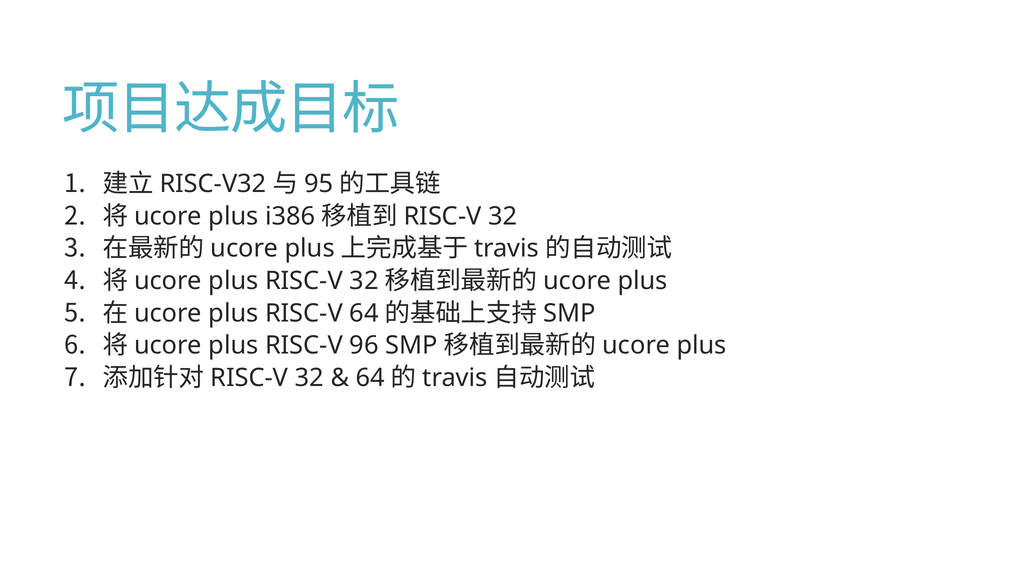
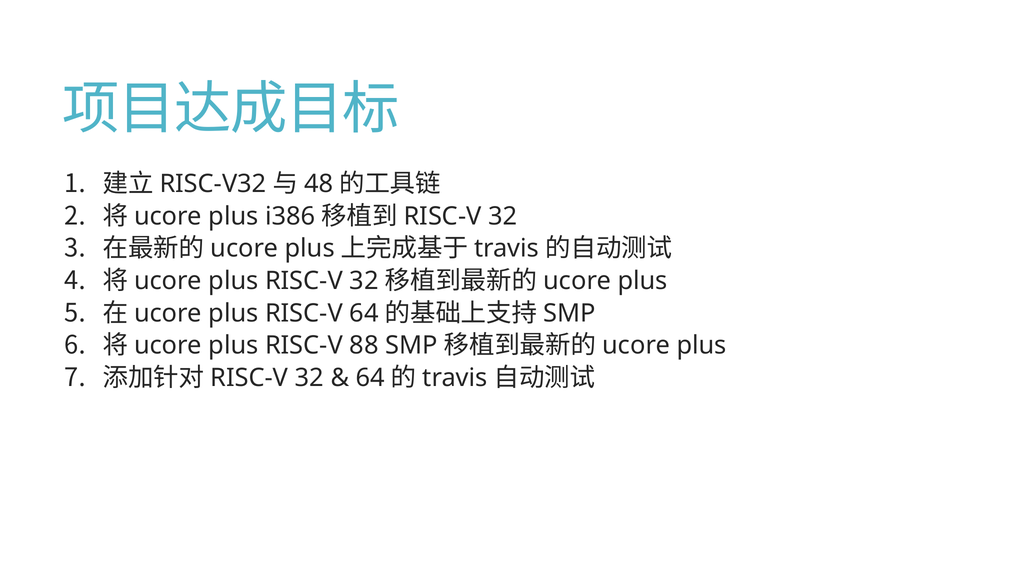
95: 95 -> 48 (319, 184)
96: 96 -> 88 (364, 346)
